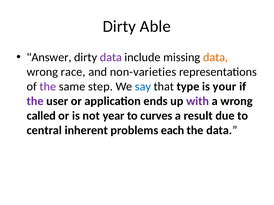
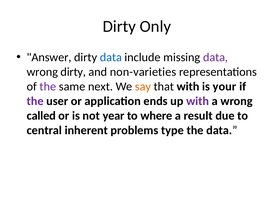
Able: Able -> Only (155, 27)
data colour: purple -> blue (111, 57)
data colour: orange -> purple (216, 57)
wrong race: race -> dirty (73, 72)
step: step -> next (101, 87)
say colour: blue -> orange (143, 87)
that type: type -> with (188, 87)
curves: curves -> where (156, 116)
each: each -> type (172, 131)
